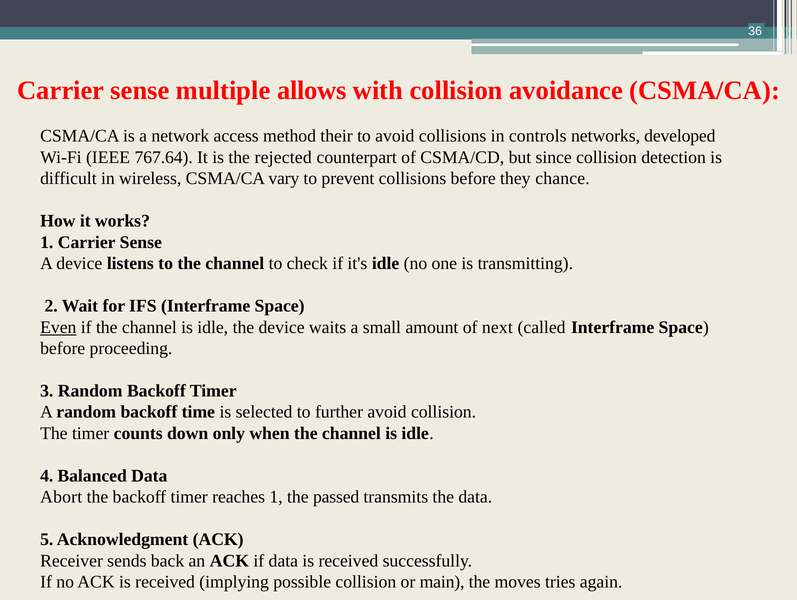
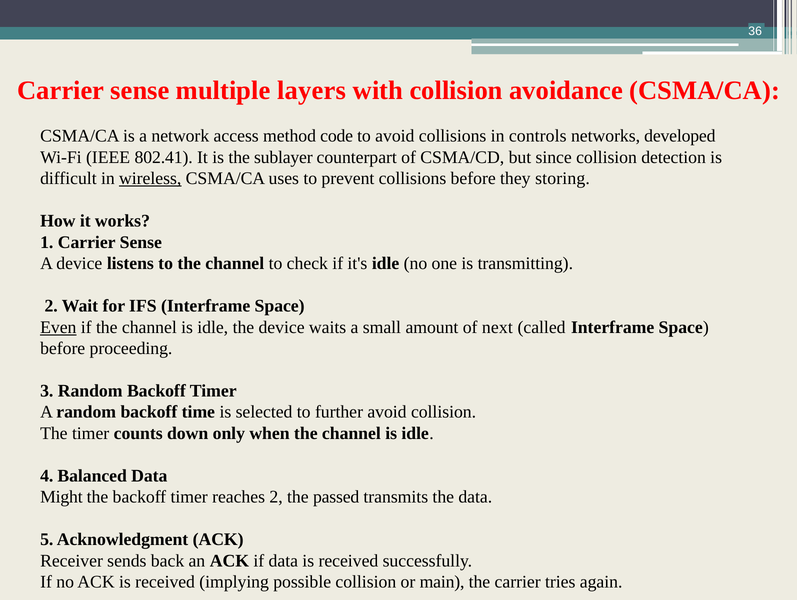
allows: allows -> layers (312, 91)
their: their -> code (337, 136)
767.64: 767.64 -> 802.41 (164, 157)
rejected: rejected -> sublayer (283, 157)
wireless underline: none -> present (150, 179)
vary: vary -> uses (284, 179)
chance: chance -> storing (563, 179)
Abort: Abort -> Might (61, 497)
reaches 1: 1 -> 2 (276, 497)
the moves: moves -> carrier (518, 582)
